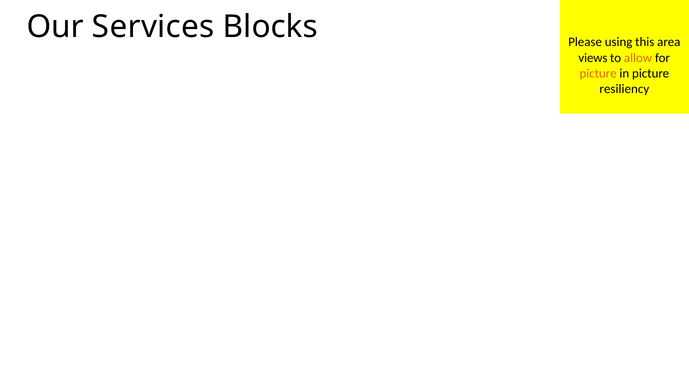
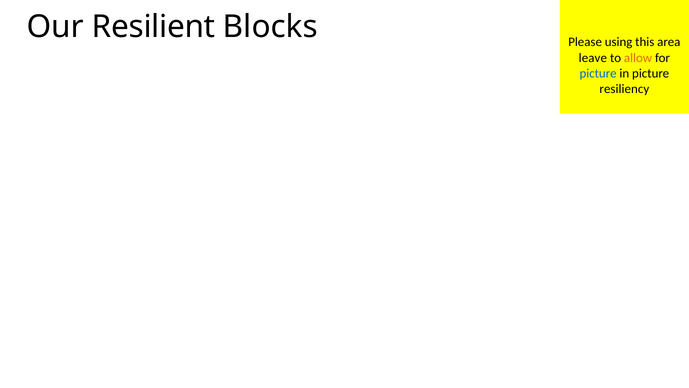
Services: Services -> Resilient (154, 27)
views: views -> leave (593, 58)
picture colour: orange -> blue (598, 73)
